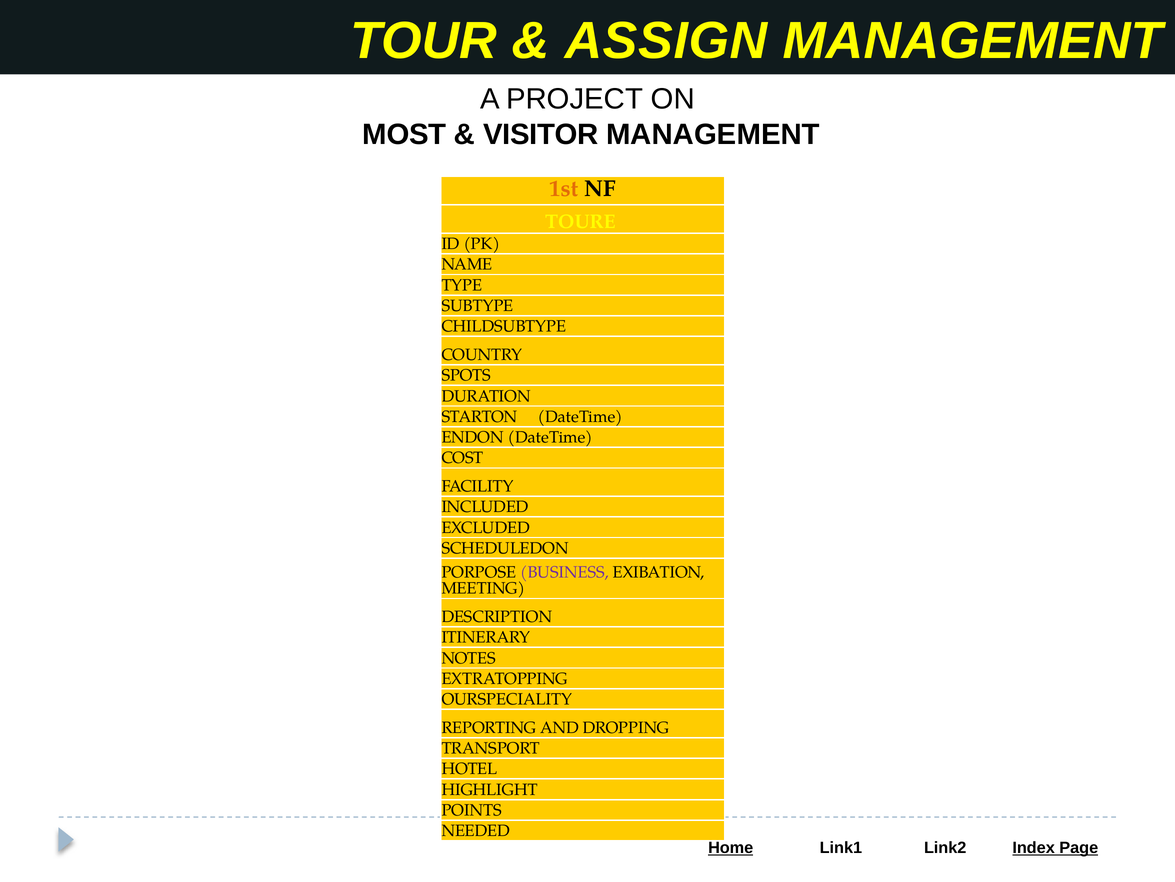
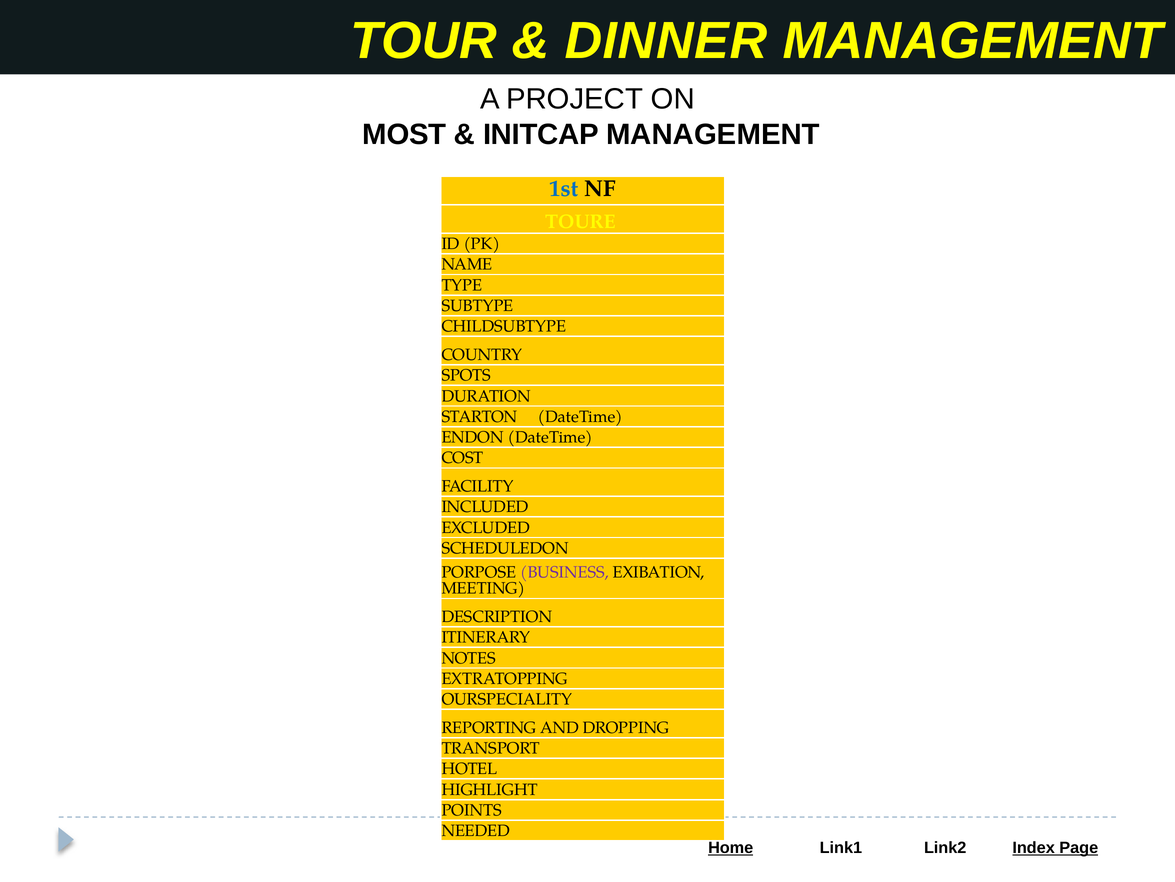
ASSIGN: ASSIGN -> DINNER (666, 41)
VISITOR: VISITOR -> INITCAP (541, 134)
1st colour: orange -> blue (564, 189)
